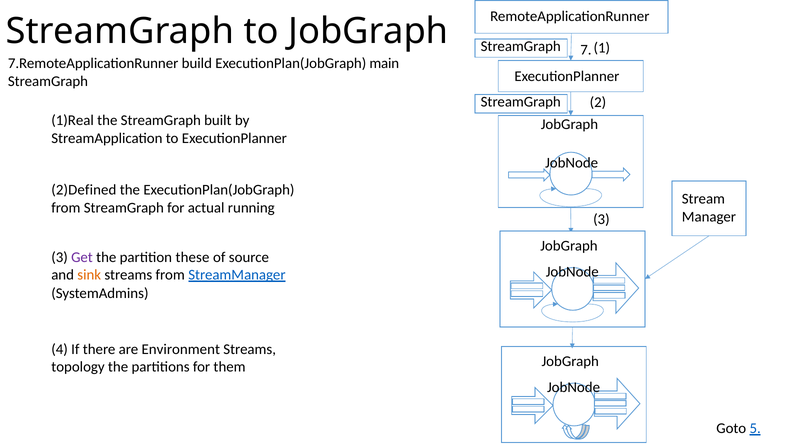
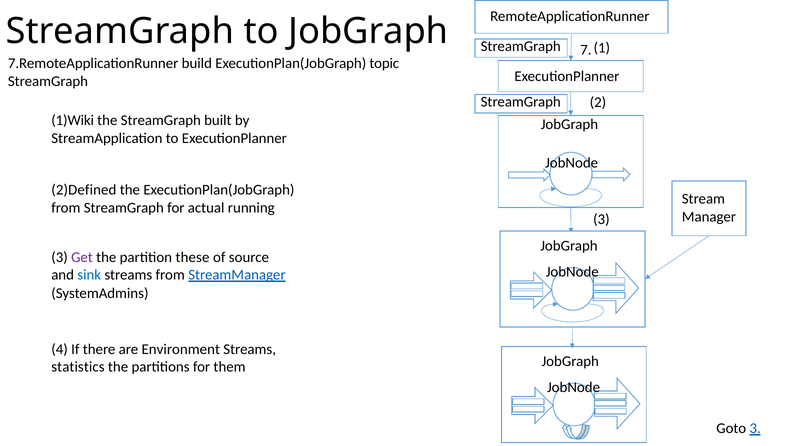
main: main -> topic (384, 63)
1)Real: 1)Real -> 1)Wiki (73, 121)
sink colour: orange -> blue (89, 275)
topology: topology -> statistics (78, 367)
Goto 5: 5 -> 3 (755, 428)
